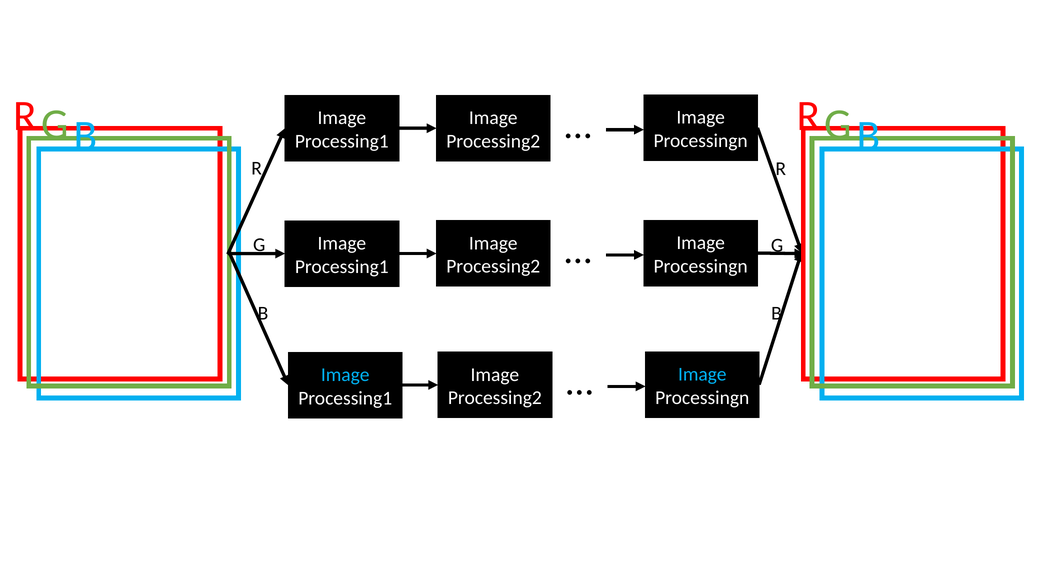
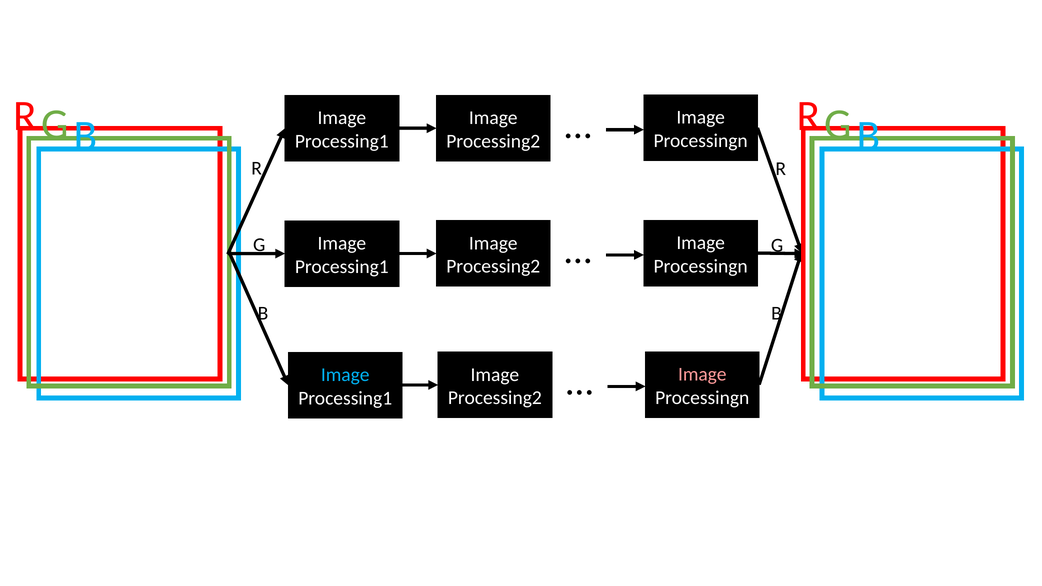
Image colour: light blue -> pink (702, 374)
